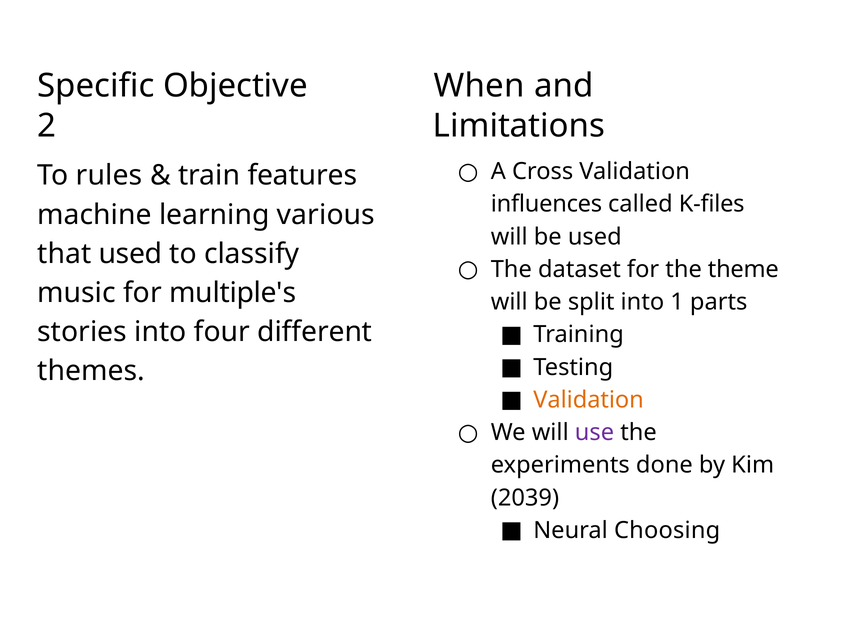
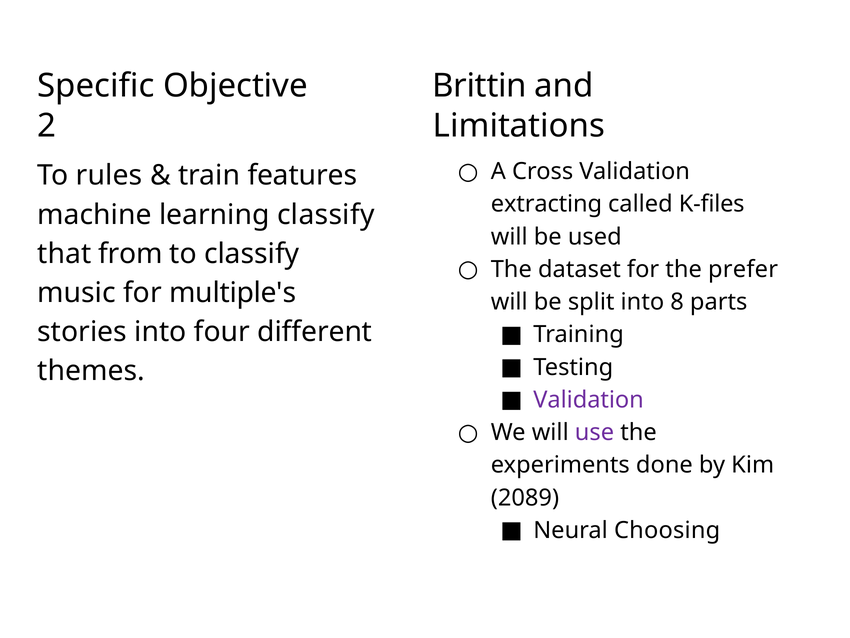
When: When -> Brittin (479, 86)
influences: influences -> extracting (546, 204)
learning various: various -> classify (326, 214)
that used: used -> from (130, 254)
theme: theme -> prefer (743, 269)
1: 1 -> 8 (677, 302)
Validation colour: orange -> purple (589, 400)
2039: 2039 -> 2089 (525, 497)
